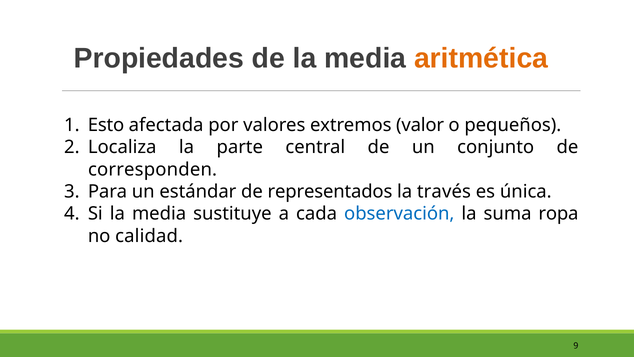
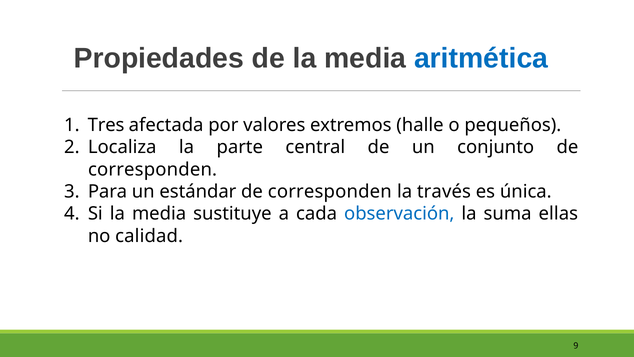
aritmética colour: orange -> blue (481, 58)
Esto: Esto -> Tres (106, 125)
valor: valor -> halle (420, 125)
representados: representados -> corresponden (330, 191)
ropa: ropa -> ellas (558, 214)
